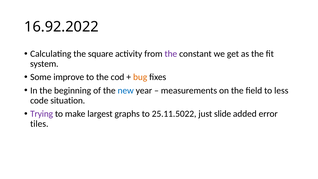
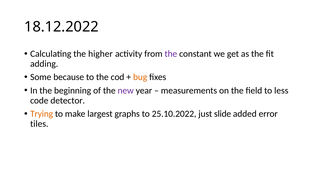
16.92.2022: 16.92.2022 -> 18.12.2022 (61, 27)
square: square -> higher (100, 54)
system: system -> adding (44, 64)
improve: improve -> because (69, 77)
new colour: blue -> purple (126, 90)
situation: situation -> detector (68, 100)
Trying colour: purple -> orange (42, 114)
25.11.5022: 25.11.5022 -> 25.10.2022 (174, 114)
